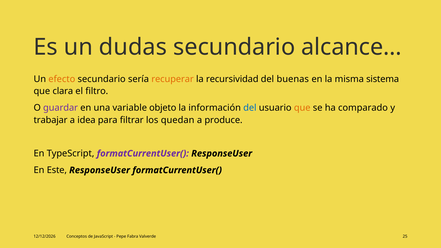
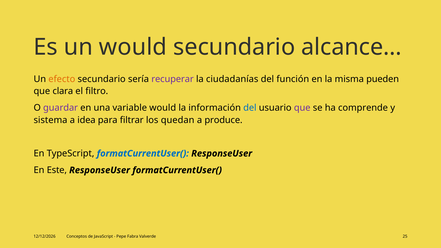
un dudas: dudas -> would (133, 47)
recuperar colour: orange -> purple (173, 79)
recursividad: recursividad -> ciudadanías (232, 79)
buenas: buenas -> función (293, 79)
sistema: sistema -> pueden (383, 79)
variable objeto: objeto -> would (163, 108)
que colour: orange -> purple (302, 108)
comparado: comparado -> comprende (363, 108)
trabajar: trabajar -> sistema (51, 120)
formatCurrentUser( colour: purple -> blue (143, 154)
